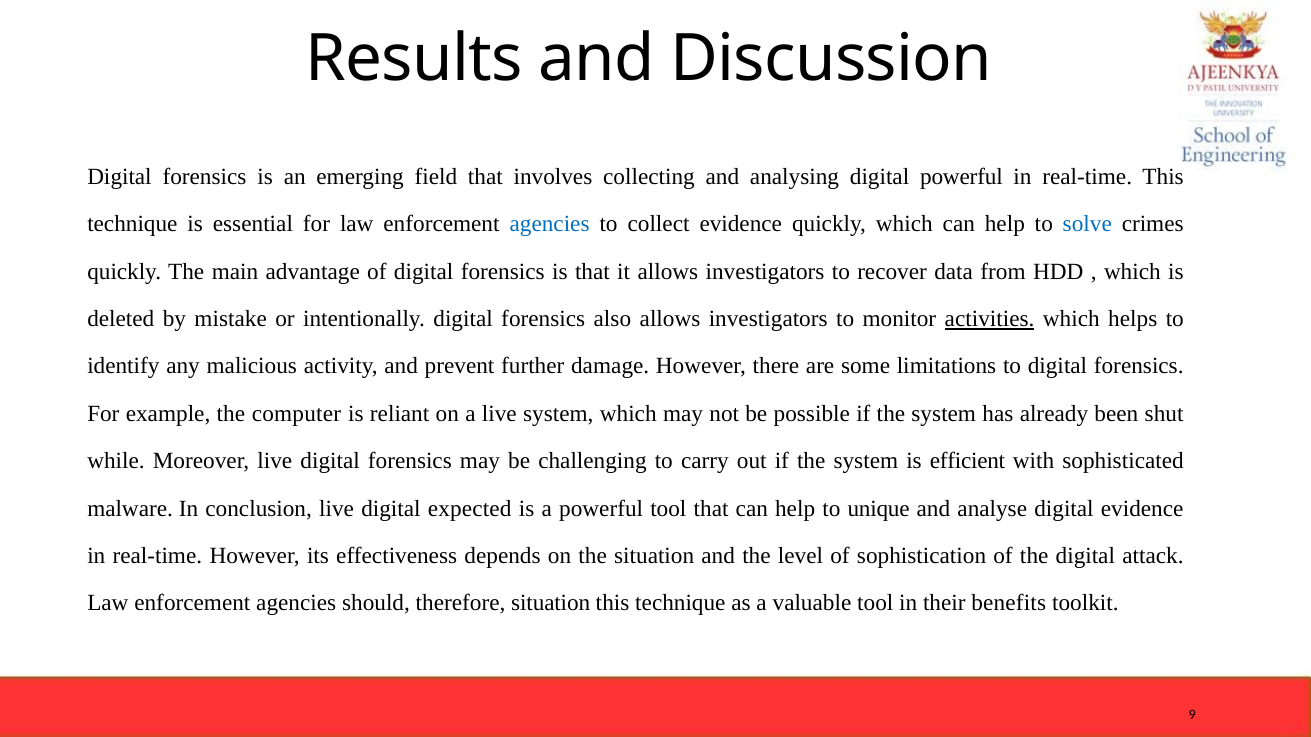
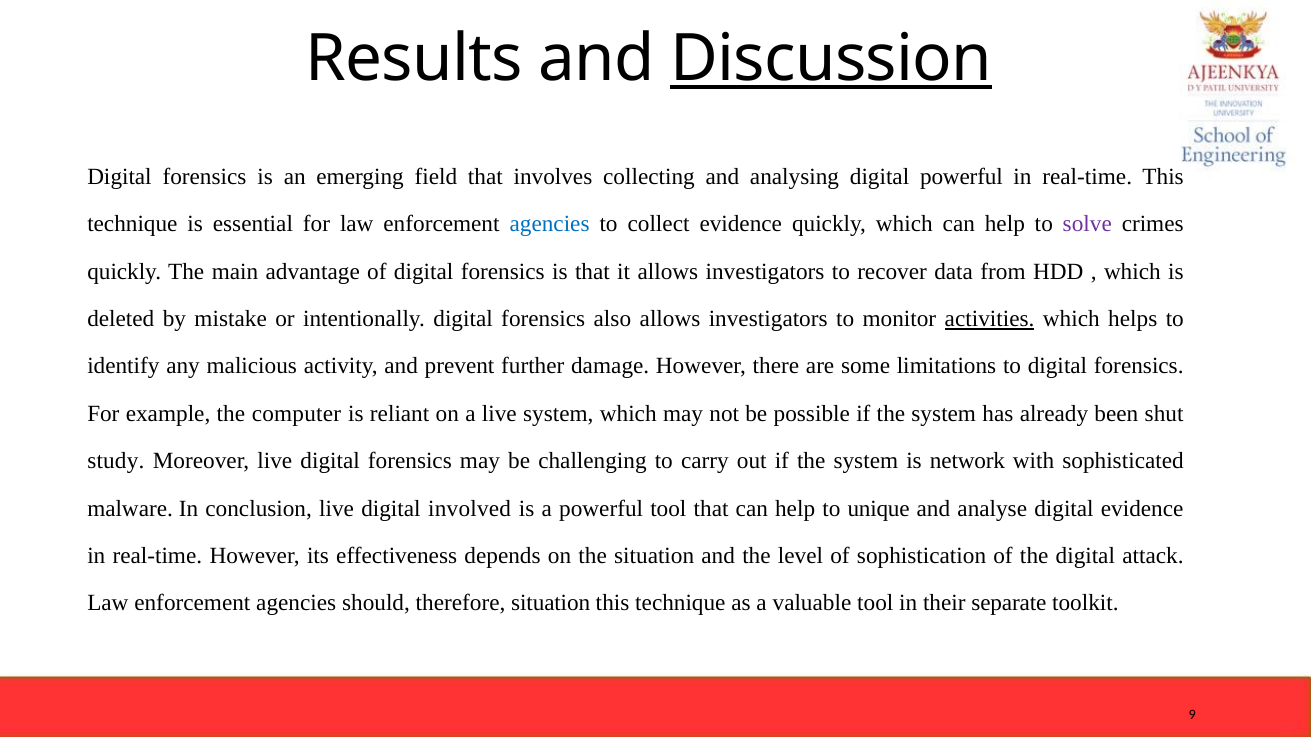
Discussion underline: none -> present (831, 59)
solve colour: blue -> purple (1087, 224)
while: while -> study (116, 461)
efficient: efficient -> network (967, 461)
expected: expected -> involved (470, 509)
benefits: benefits -> separate (1009, 603)
